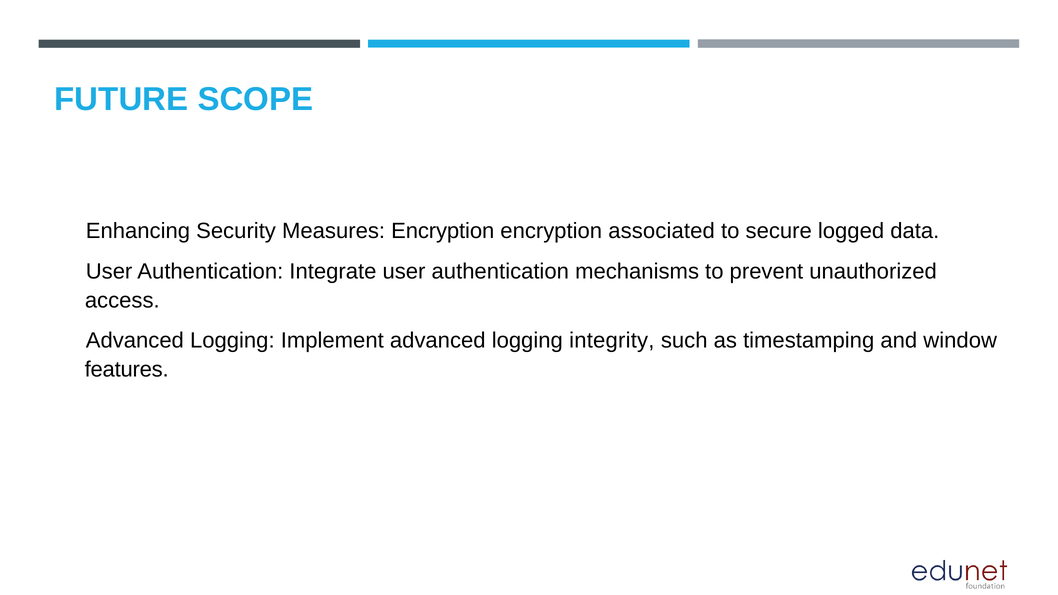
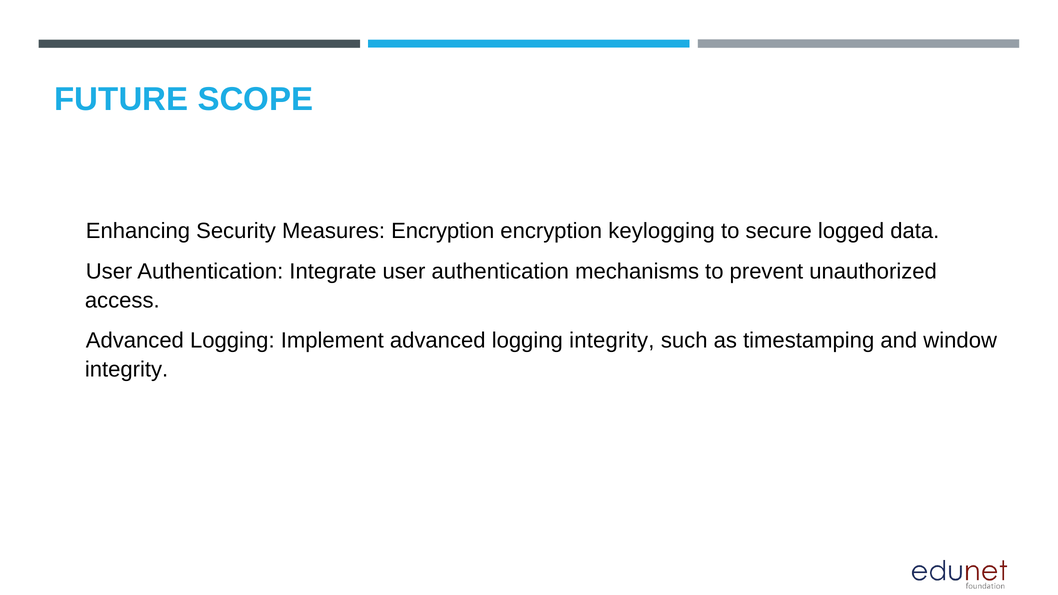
associated: associated -> keylogging (662, 231)
features: features -> integrity (127, 370)
